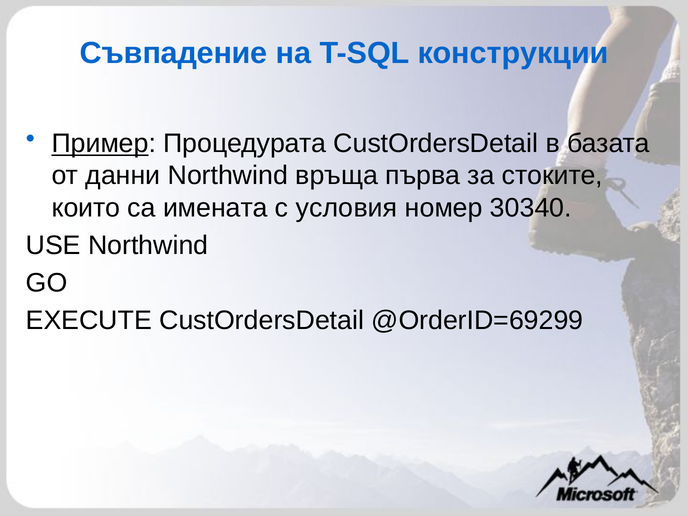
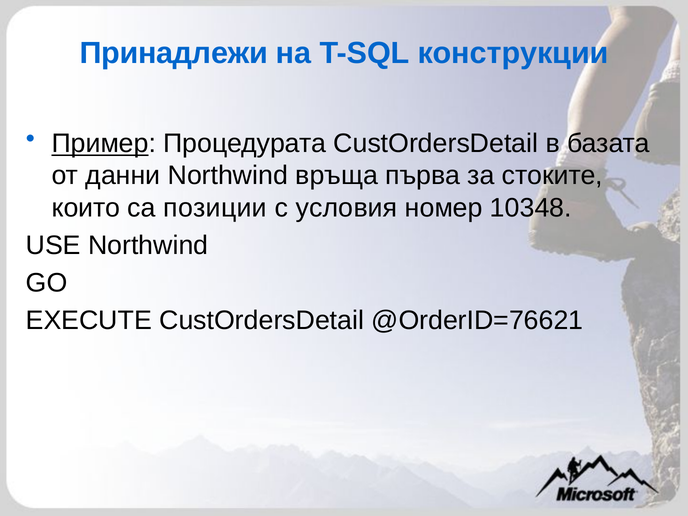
Съвпадение: Съвпадение -> Принадлежи (174, 53)
имената: имената -> позиции (215, 208)
30340: 30340 -> 10348 (531, 208)
@OrderID=69299: @OrderID=69299 -> @OrderID=76621 (477, 320)
